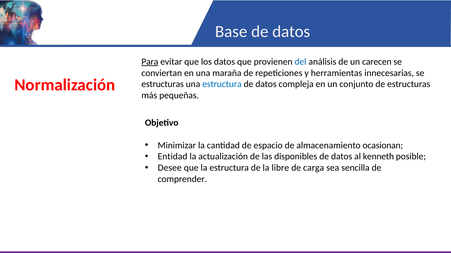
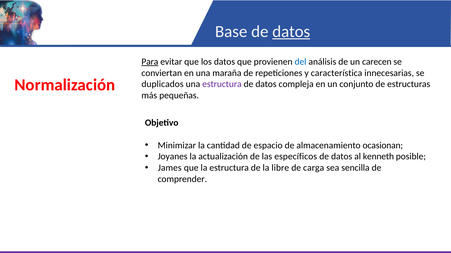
datos underline: none -> present (291, 32)
herramientas: herramientas -> característica (337, 73)
estructuras: estructuras -> duplicados (163, 84)
estructura colour: blue -> purple (222, 84)
Entidad: Entidad -> Joyanes (173, 157)
disponibles: disponibles -> específicos (296, 157)
Desee: Desee -> James (170, 168)
